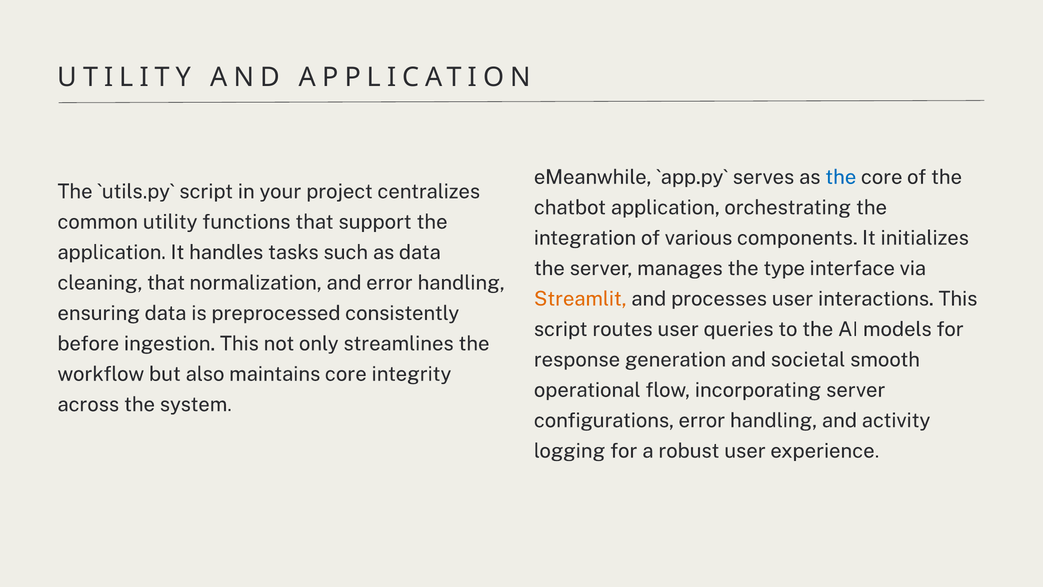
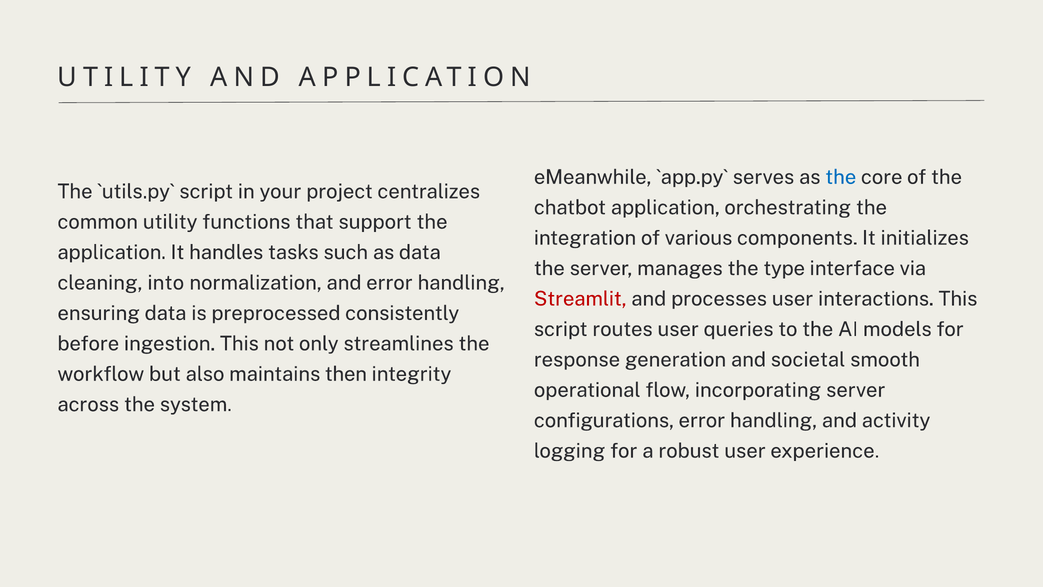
cleaning that: that -> into (166, 283)
Streamlit colour: orange -> red (580, 299)
maintains core: core -> then (346, 374)
